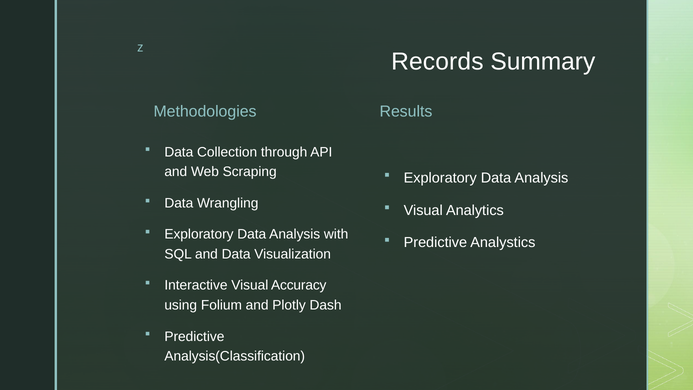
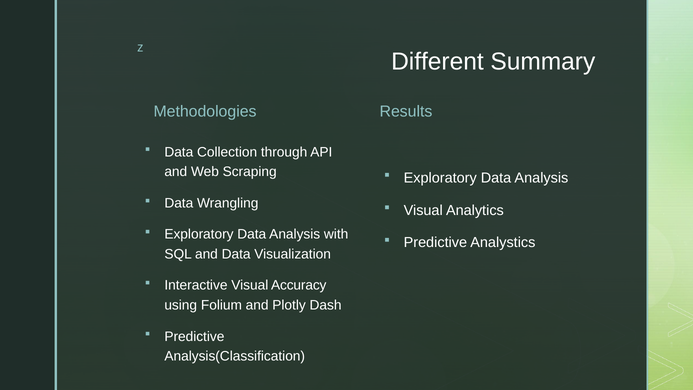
Records: Records -> Different (437, 61)
